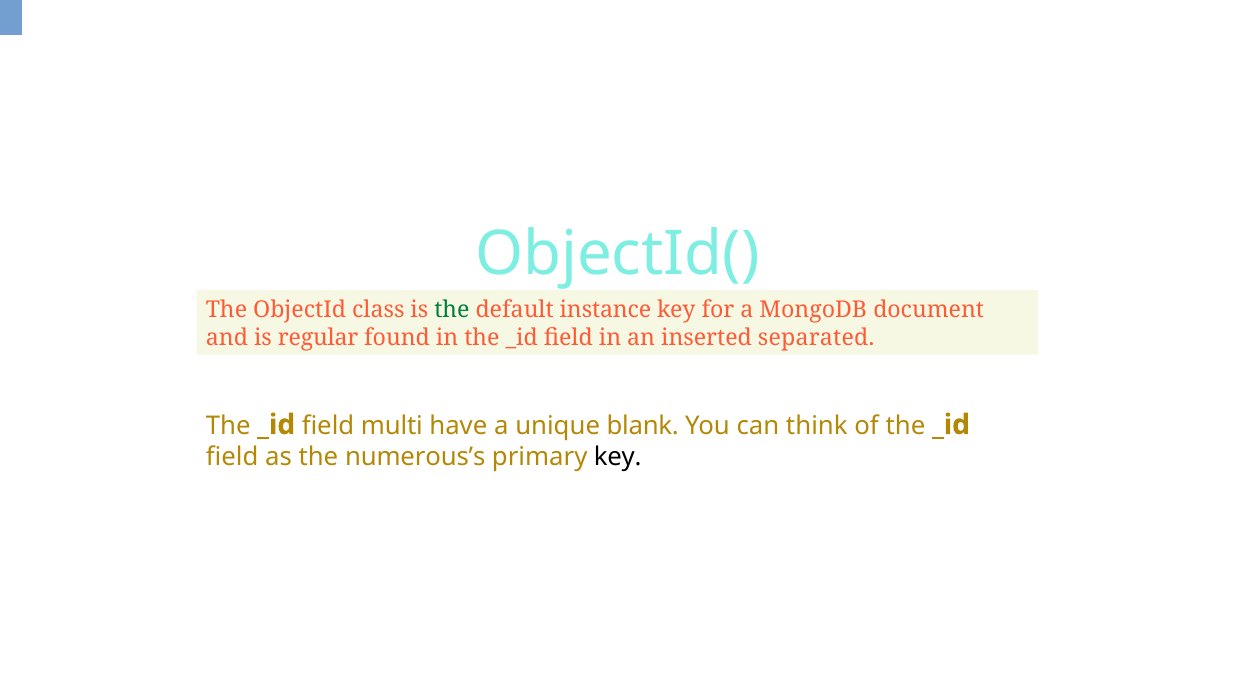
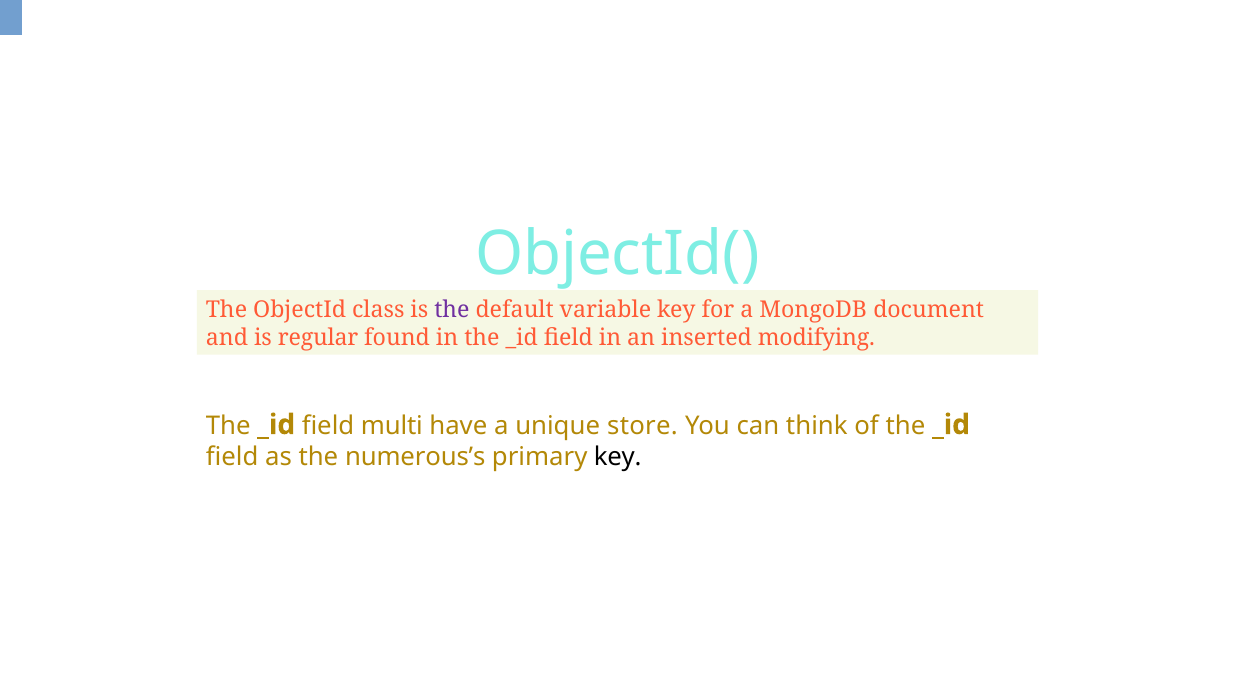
the colour: green -> purple (452, 310)
instance: instance -> variable (605, 310)
separated: separated -> modifying (816, 338)
blank: blank -> store (642, 425)
